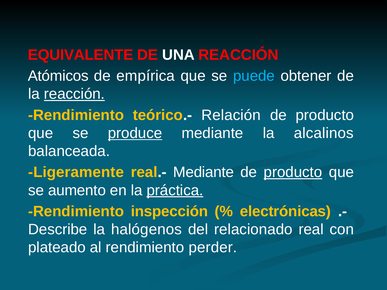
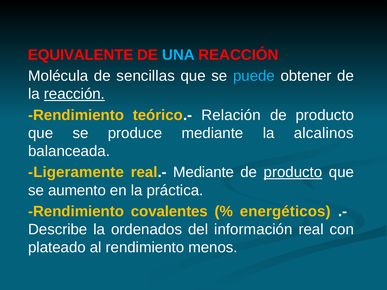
UNA colour: white -> light blue (178, 55)
Atómicos: Atómicos -> Molécula (58, 76)
empírica: empírica -> sencillas (146, 76)
produce underline: present -> none (135, 133)
práctica underline: present -> none (175, 190)
inspección: inspección -> covalentes (169, 212)
electrónicas: electrónicas -> energéticos (285, 212)
halógenos: halógenos -> ordenados (147, 230)
relacionado: relacionado -> información (253, 230)
perder: perder -> menos (213, 248)
